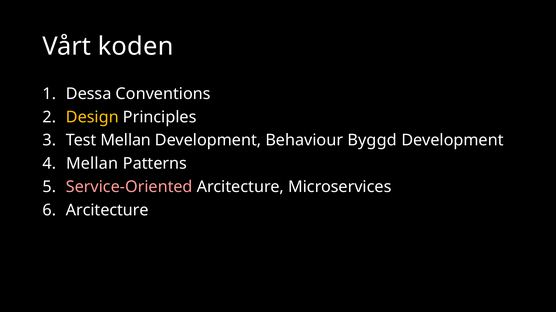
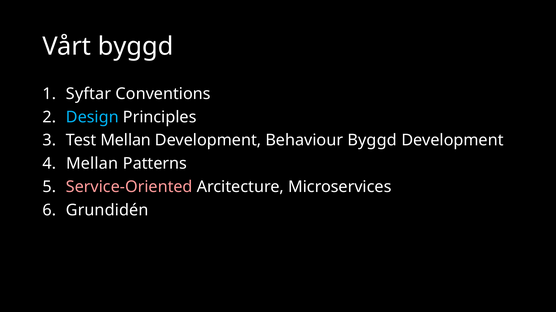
Vårt koden: koden -> byggd (136, 47)
Dessa: Dessa -> Syftar (89, 94)
Design colour: yellow -> light blue (92, 117)
Arcitecture: Arcitecture -> Grundidén (107, 211)
